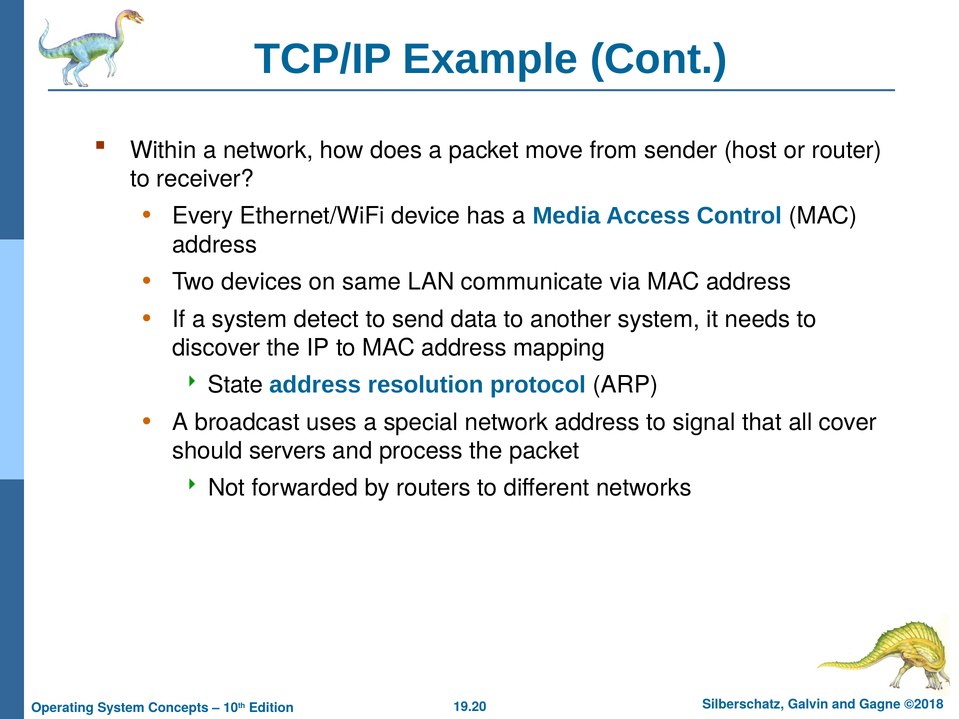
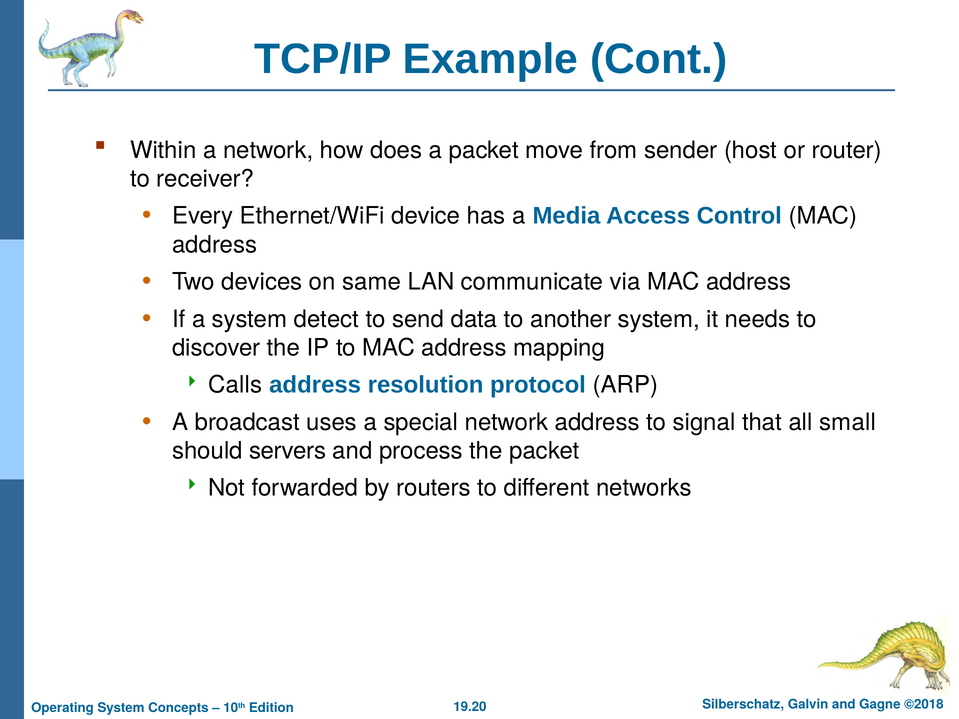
State: State -> Calls (235, 385)
cover: cover -> small (848, 422)
